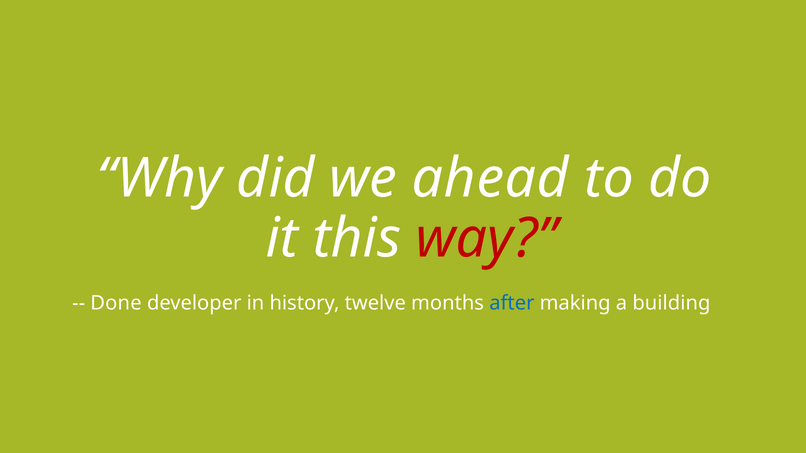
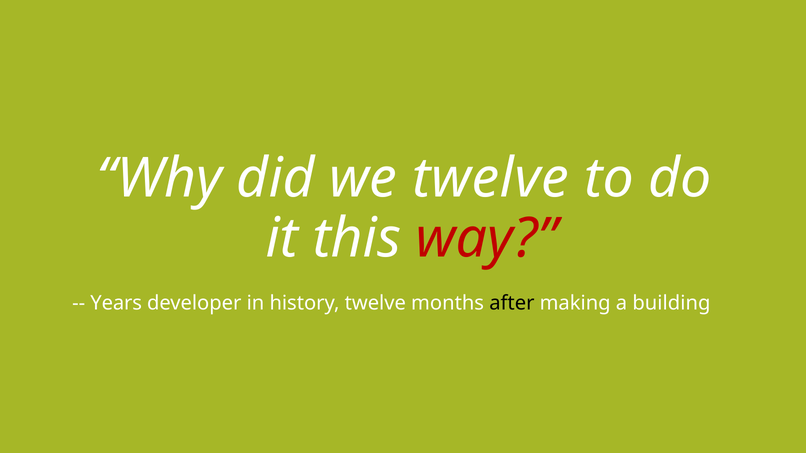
we ahead: ahead -> twelve (490, 179)
Done: Done -> Years (116, 303)
after colour: blue -> black (512, 303)
